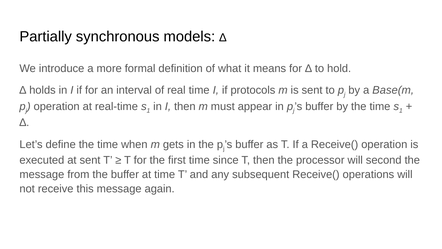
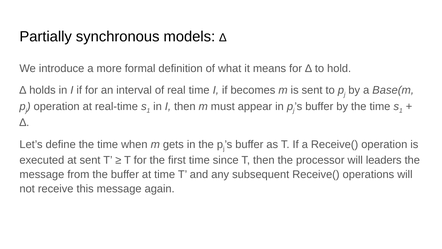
protocols: protocols -> becomes (253, 90)
second: second -> leaders (384, 160)
